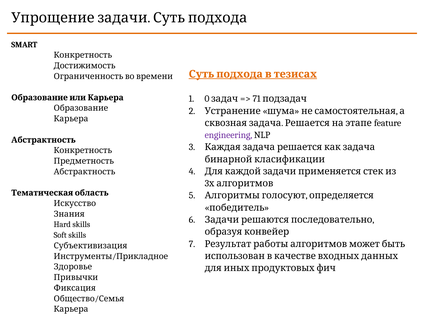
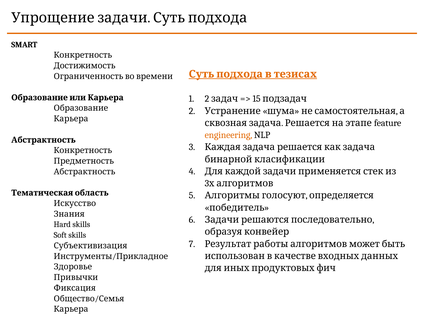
0: 0 -> 2 (207, 99)
71: 71 -> 15 (257, 99)
engineering colour: purple -> orange (228, 135)
